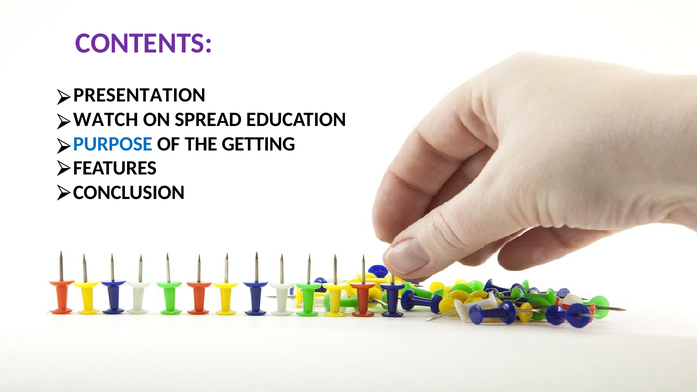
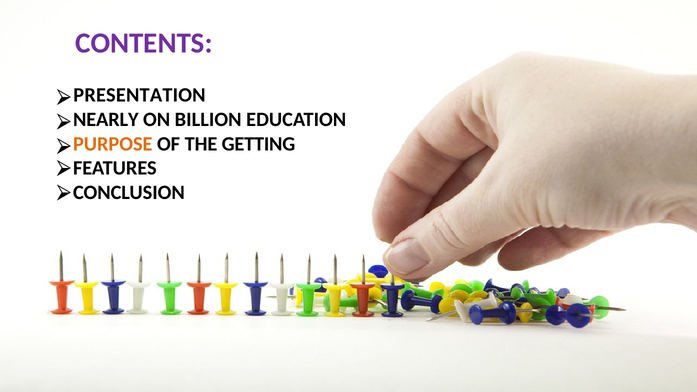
WATCH: WATCH -> NEARLY (106, 119)
SPREAD: SPREAD -> BILLION (208, 119)
PURPOSE colour: blue -> orange (113, 144)
